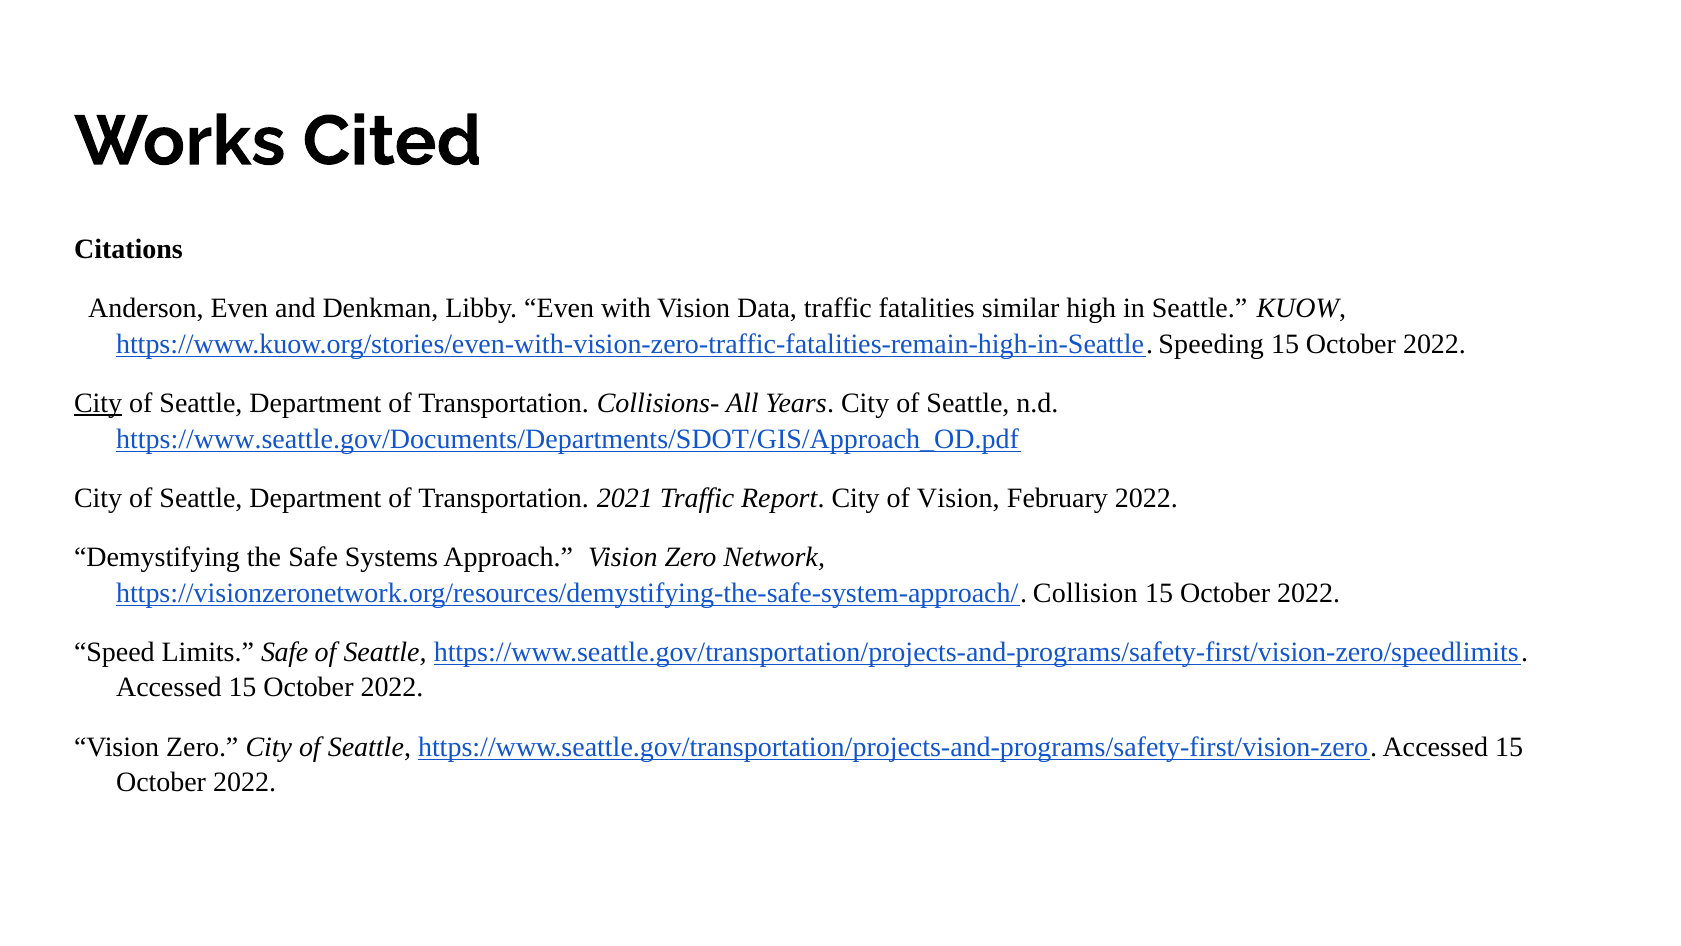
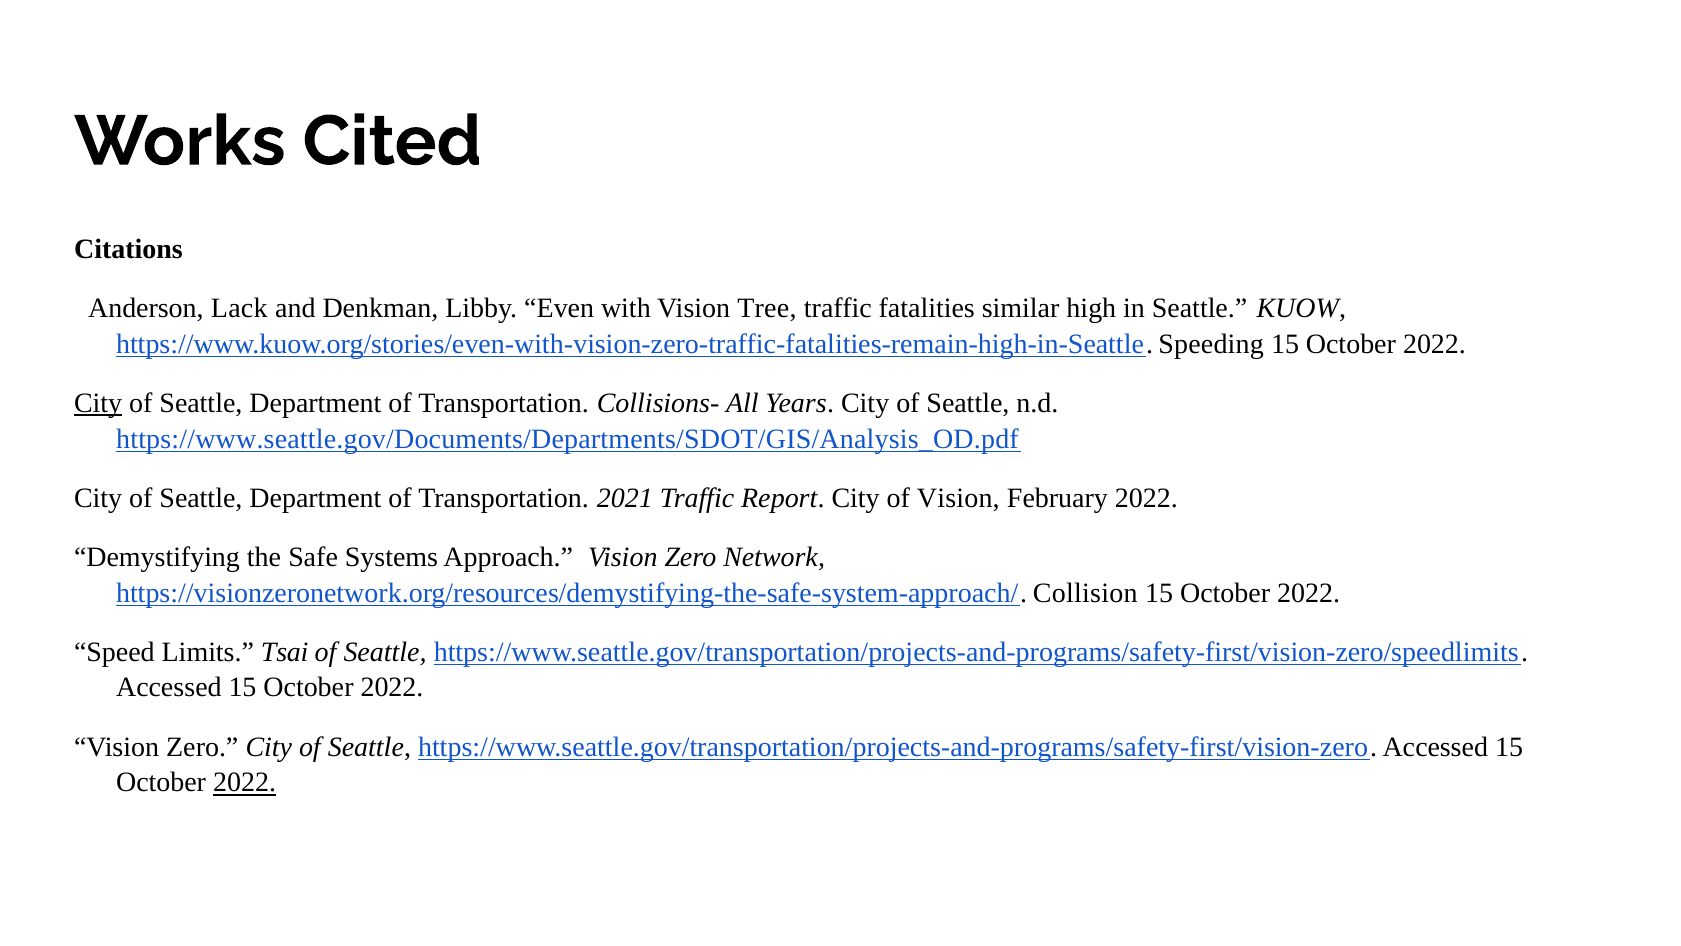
Anderson Even: Even -> Lack (239, 308)
Data: Data -> Tree (767, 308)
https://www.seattle.gov/Documents/Departments/SDOT/GIS/Approach_OD.pdf: https://www.seattle.gov/Documents/Departments/SDOT/GIS/Approach_OD.pdf -> https://www.seattle.gov/Documents/Departments/SDOT/GIS/Analysis_OD.pdf (567, 439)
Limits Safe: Safe -> Tsai (285, 652)
2022 underline: none -> present (245, 782)
